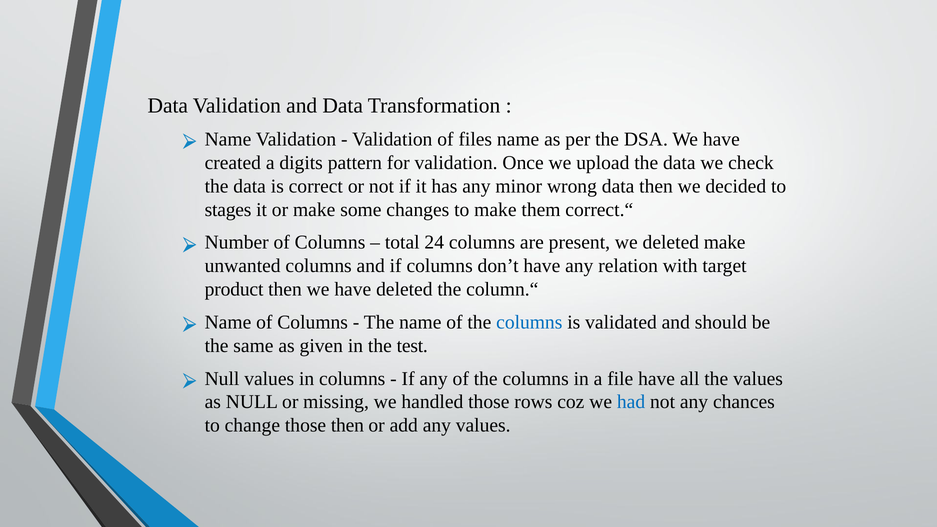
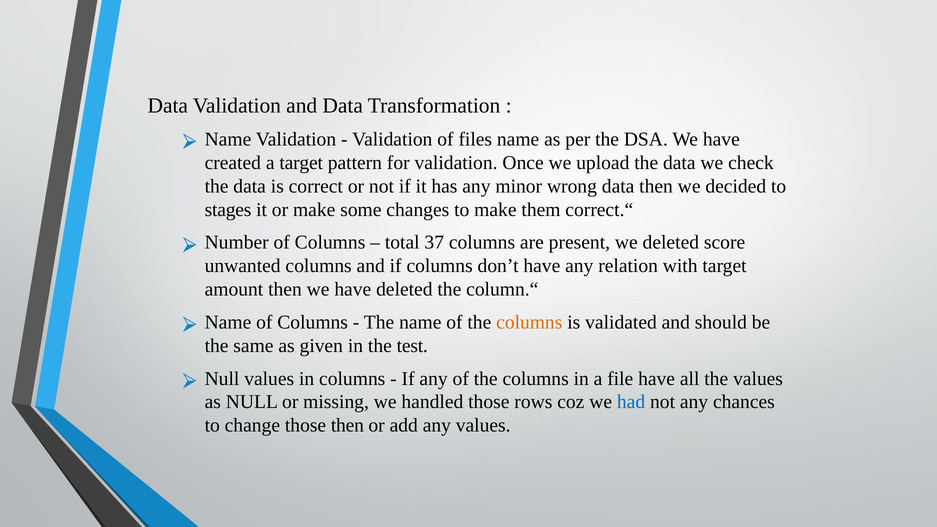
a digits: digits -> target (301, 163)
24: 24 -> 37 (434, 243)
deleted make: make -> score (725, 243)
product: product -> amount (234, 289)
columns colour: blue -> orange (529, 322)
